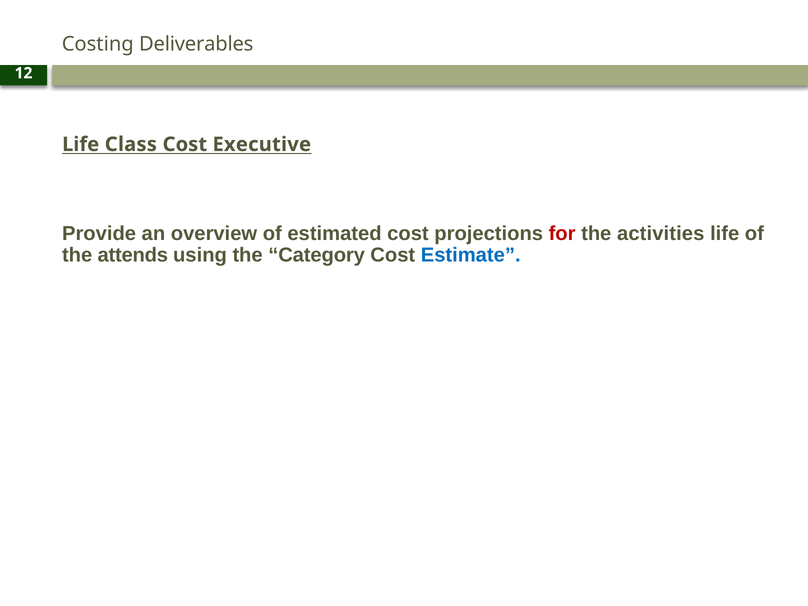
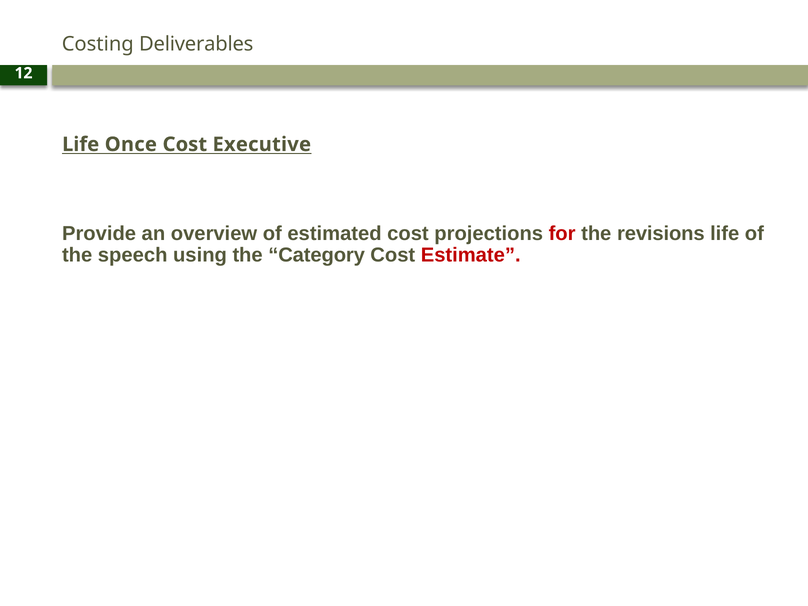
Class: Class -> Once (131, 144)
activities: activities -> revisions (661, 233)
attends: attends -> speech (133, 255)
Estimate colour: blue -> red (471, 255)
